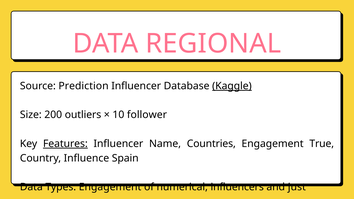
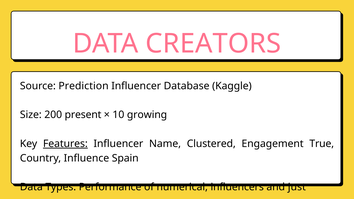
REGIONAL: REGIONAL -> CREATORS (213, 44)
Kaggle underline: present -> none (232, 86)
outliers: outliers -> present (83, 115)
follower: follower -> growing (147, 115)
Countries: Countries -> Clustered (211, 144)
Types Engagement: Engagement -> Performance (110, 187)
